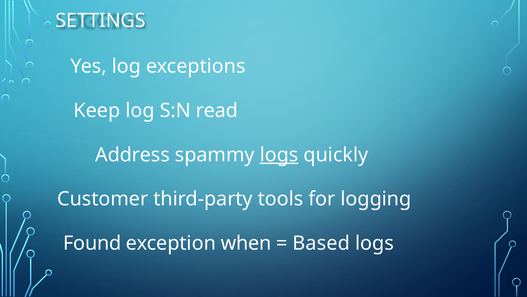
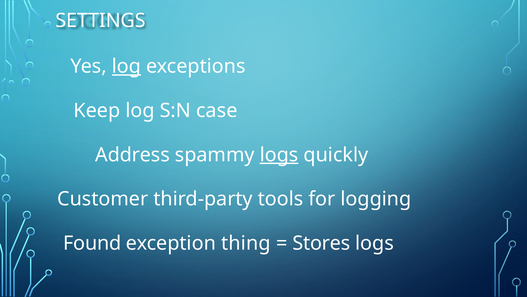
log underline: none -> present (126, 66)
read: read -> case (217, 110)
when: when -> thing (246, 243)
Based: Based -> Stores (321, 243)
